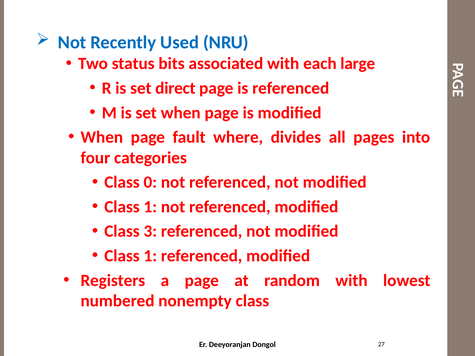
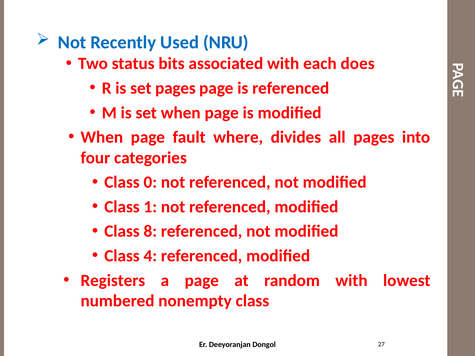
large: large -> does (358, 64)
set direct: direct -> pages (175, 88)
3: 3 -> 8 (150, 231)
1: 1 -> 4 (150, 256)
